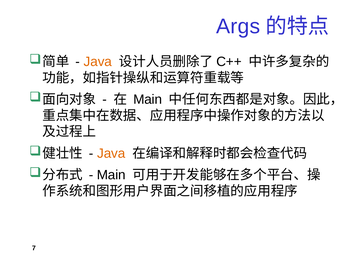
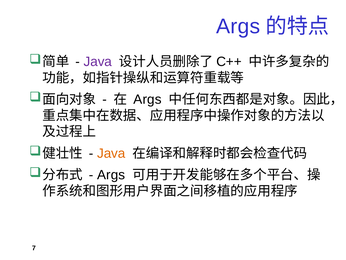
Java colour: orange -> purple (98, 62)
Main: Main -> Args (148, 99)
Main: Main -> Args (111, 175)
